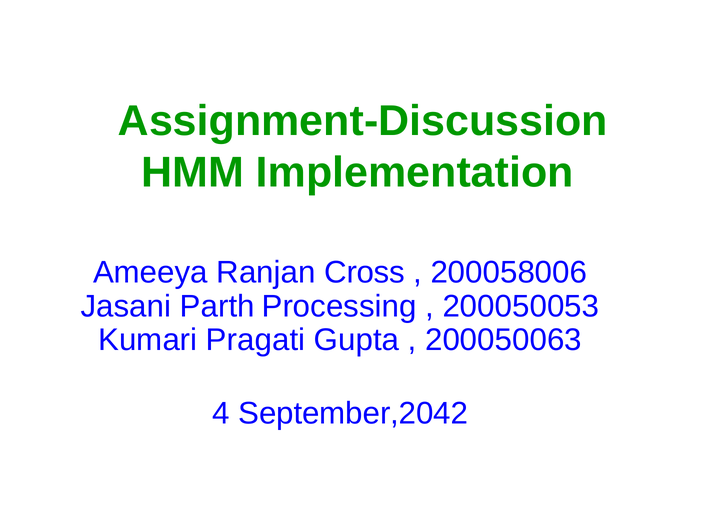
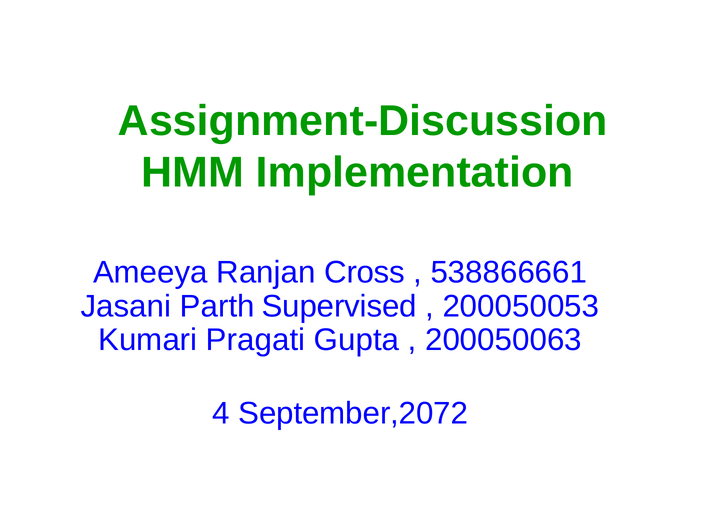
200058006: 200058006 -> 538866661 (509, 272)
Processing: Processing -> Supervised (339, 306)
September,2042: September,2042 -> September,2072 (353, 414)
